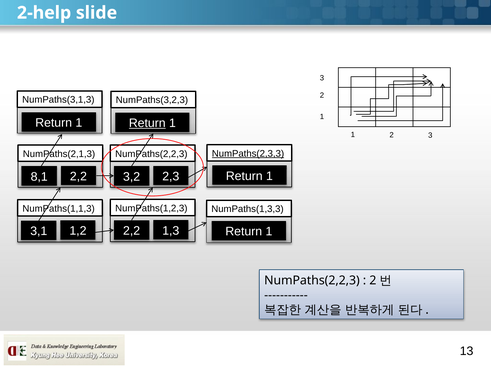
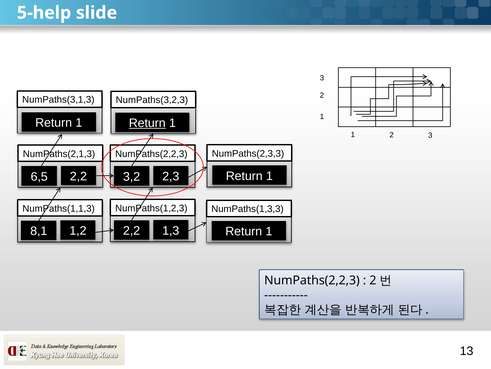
2-help: 2-help -> 5-help (44, 13)
NumPaths(2,3,3 underline: present -> none (248, 153)
8,1: 8,1 -> 6,5 (39, 176)
3,1: 3,1 -> 8,1 (39, 231)
